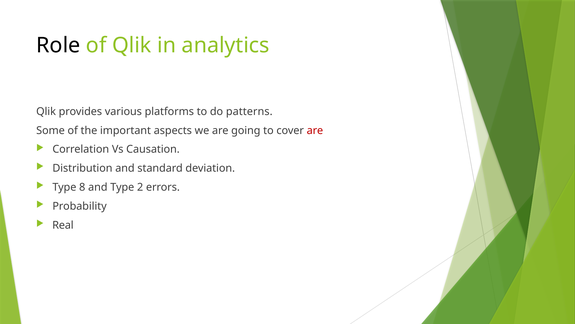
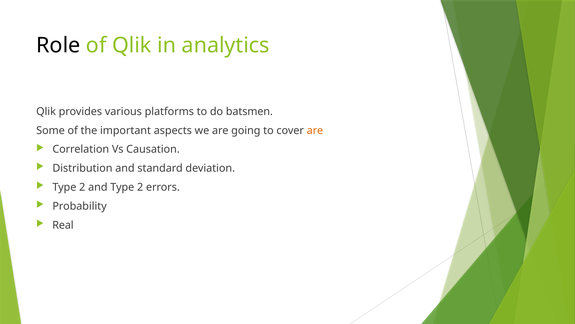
patterns: patterns -> batsmen (249, 111)
are colour: red -> orange (315, 130)
8: 8 -> 2 (82, 187)
